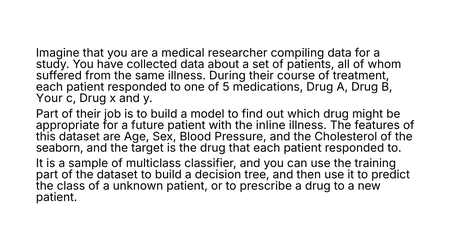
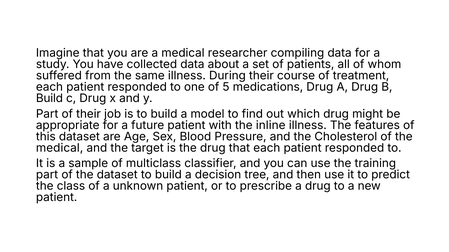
Your: Your -> Build (49, 99)
seaborn: seaborn -> medical (60, 148)
